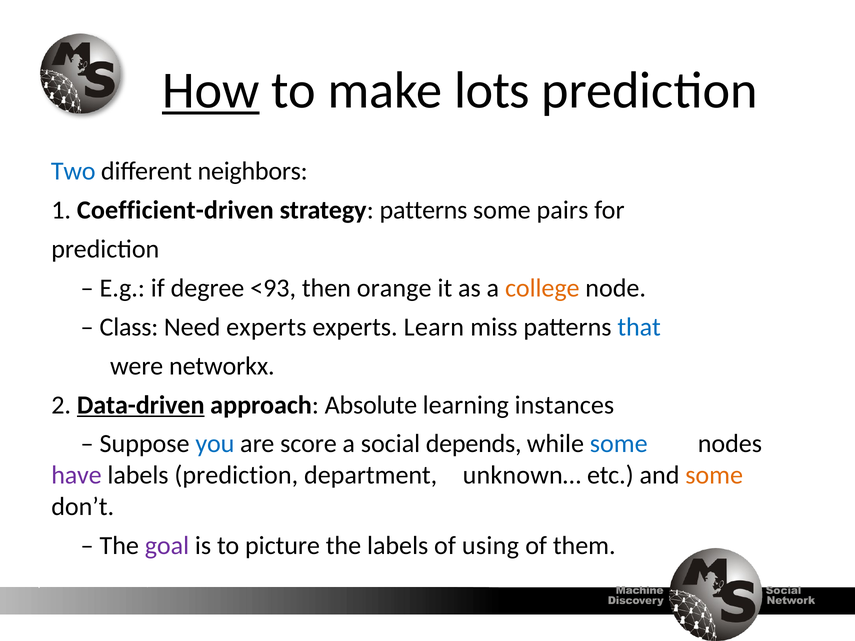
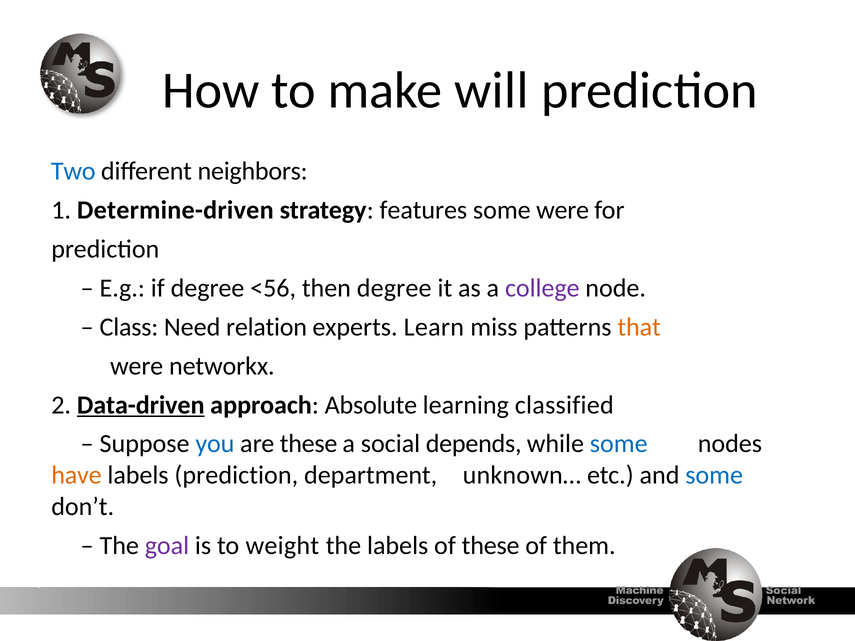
How underline: present -> none (211, 90)
lots: lots -> will (492, 90)
Coefficient-driven: Coefficient-driven -> Determine-driven (175, 210)
strategy patterns: patterns -> features (423, 210)
some pairs: pairs -> were (563, 210)
<93: <93 -> <56 (273, 288)
then orange: orange -> degree (394, 288)
college colour: orange -> purple (542, 288)
Need experts: experts -> relation (267, 327)
that colour: blue -> orange (639, 327)
instances: instances -> classified (564, 405)
are score: score -> these (309, 444)
have colour: purple -> orange (76, 475)
some colour: orange -> blue (714, 475)
picture: picture -> weight (282, 546)
of using: using -> these (491, 546)
